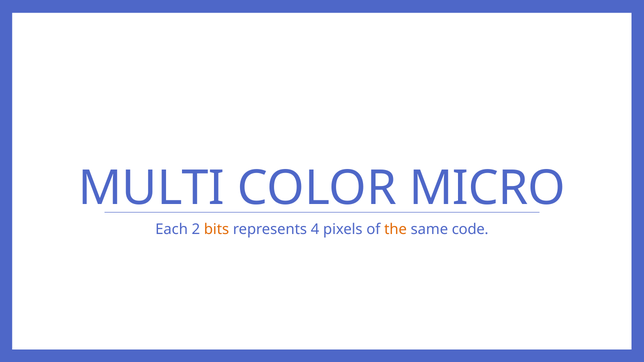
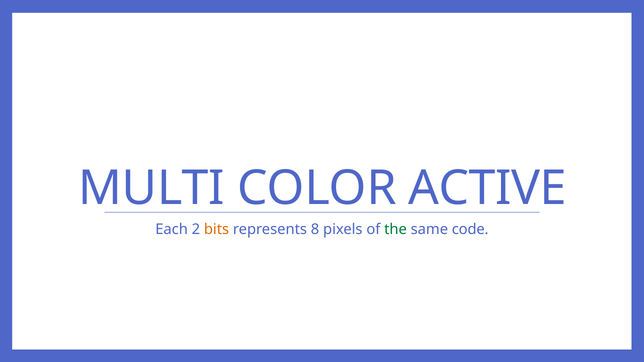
MICRO: MICRO -> ACTIVE (487, 188)
4: 4 -> 8 (315, 230)
the colour: orange -> green (396, 230)
